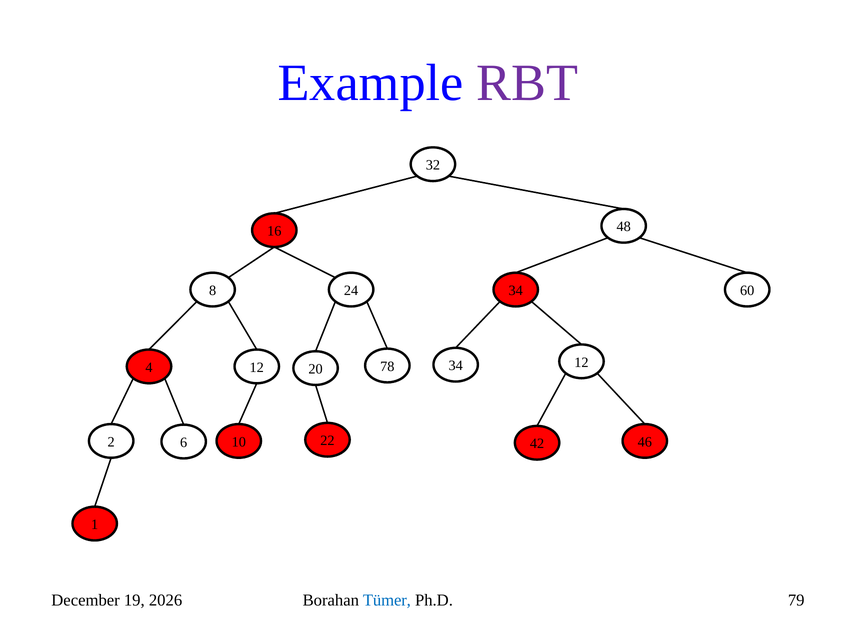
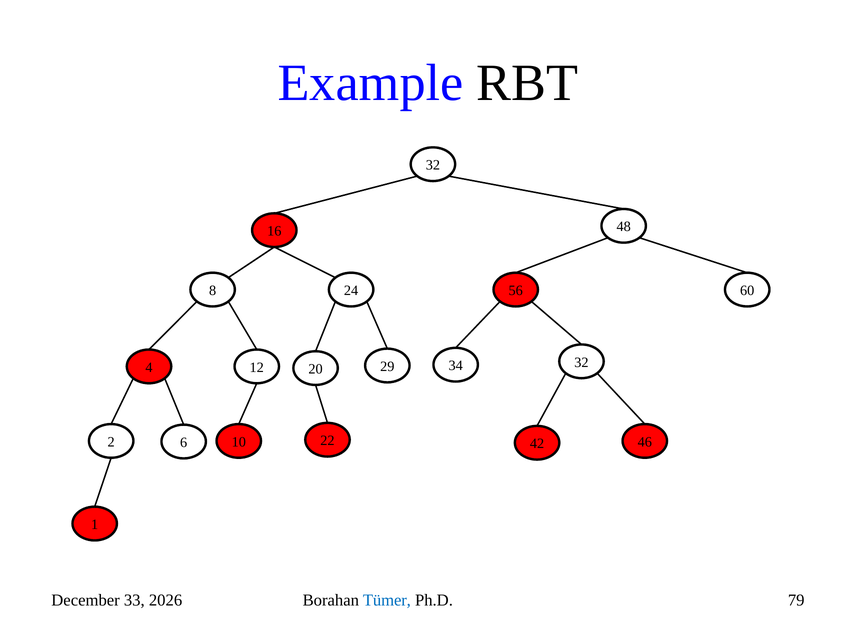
RBT colour: purple -> black (527, 83)
24 34: 34 -> 56 (516, 291)
34 12: 12 -> 32 (581, 362)
78: 78 -> 29 (387, 366)
19: 19 -> 33 (134, 600)
